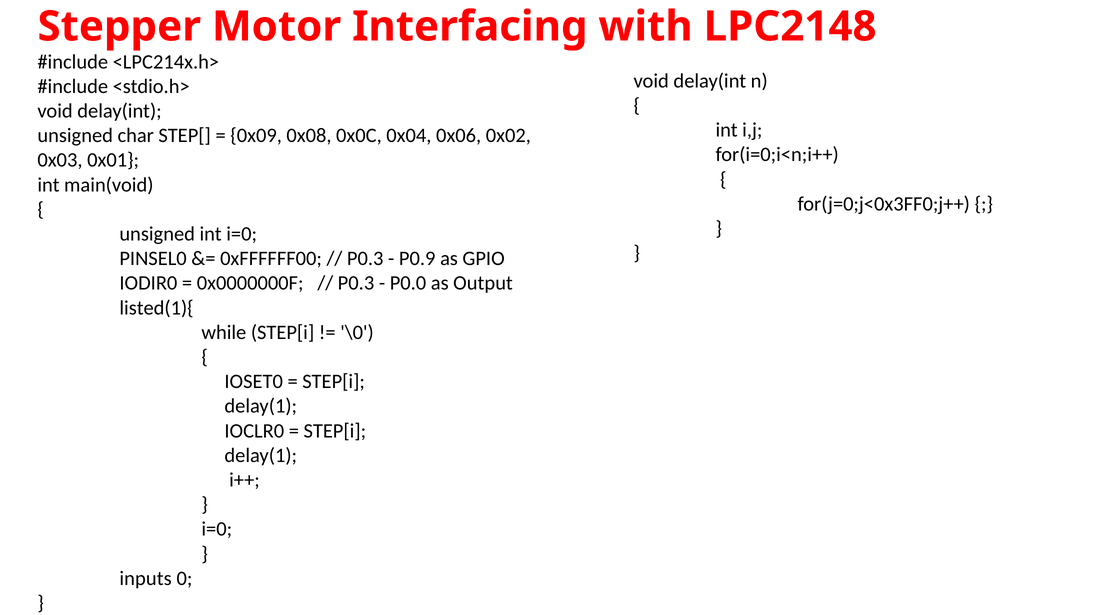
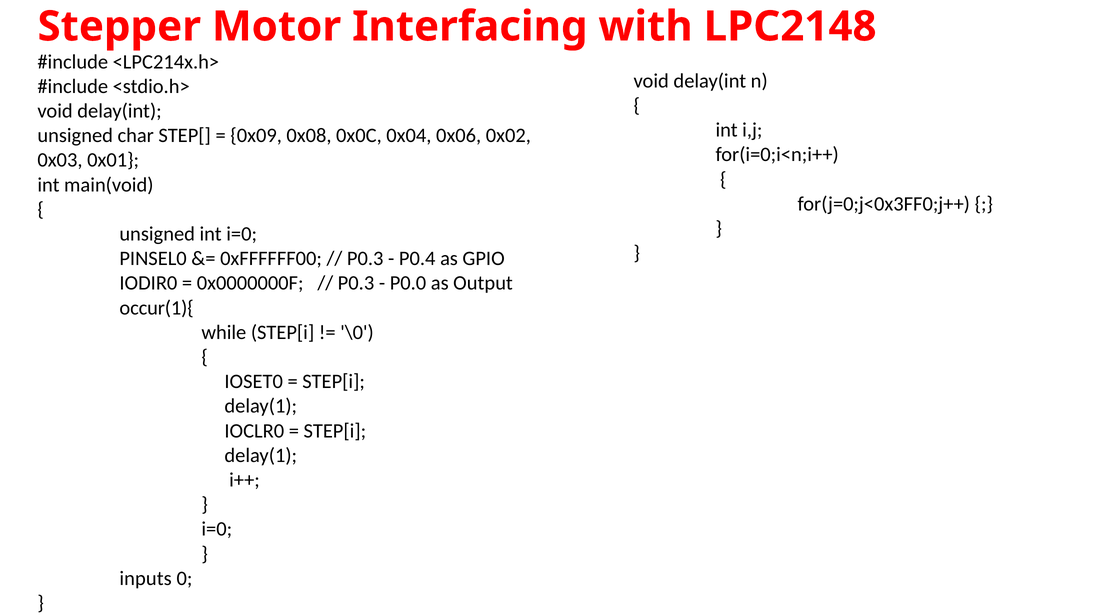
P0.9: P0.9 -> P0.4 (417, 258)
listed(1){: listed(1){ -> occur(1){ (157, 308)
